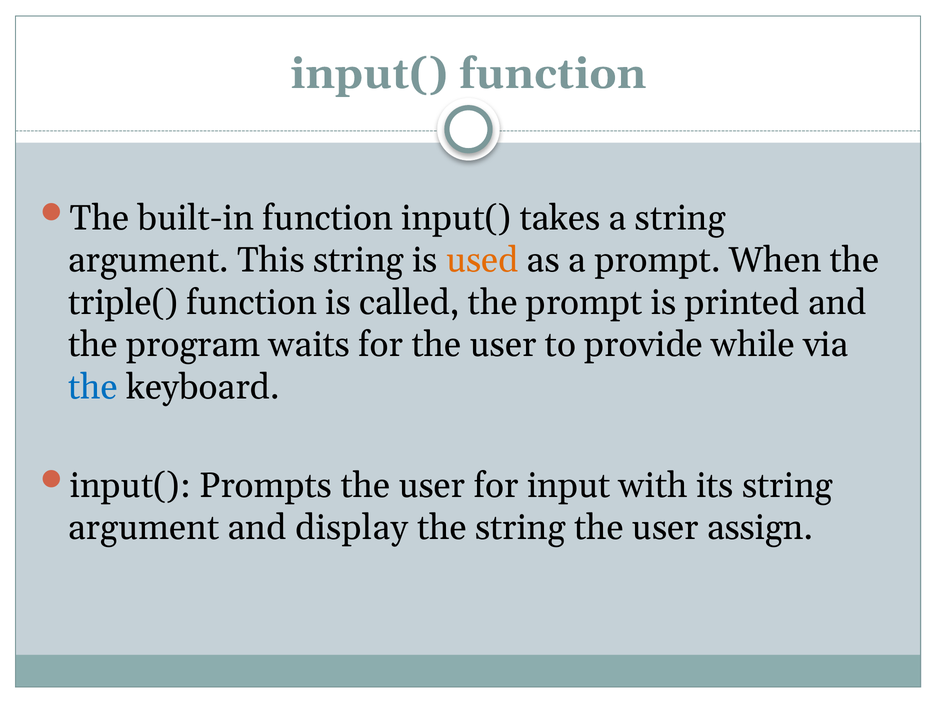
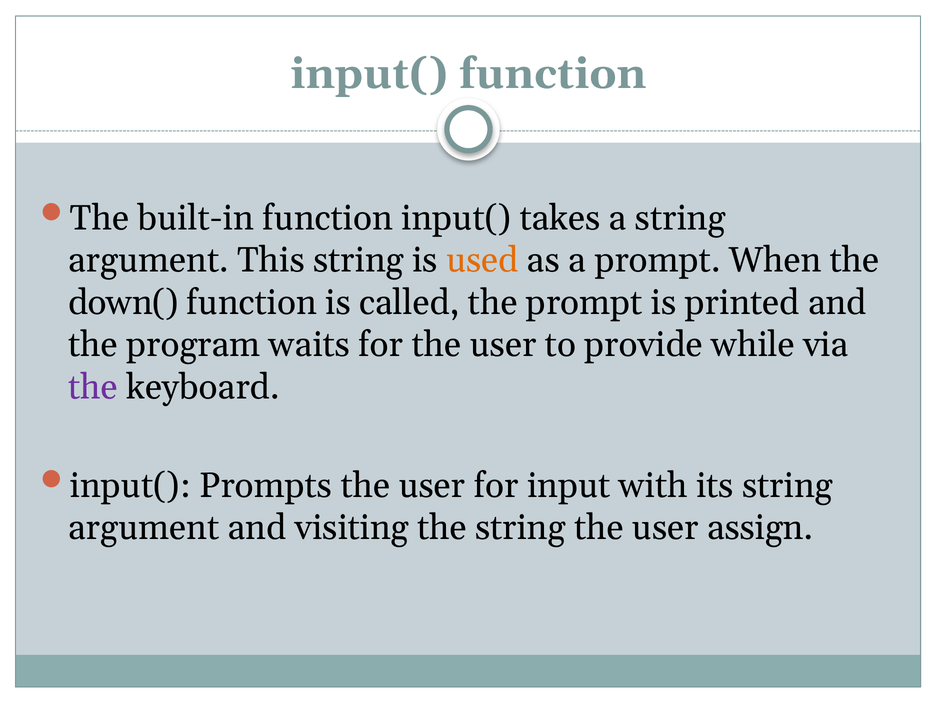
triple(: triple( -> down( (123, 302)
the colour: blue -> purple (93, 387)
display: display -> visiting (352, 527)
